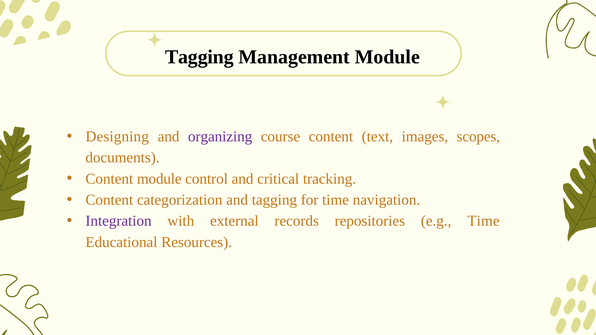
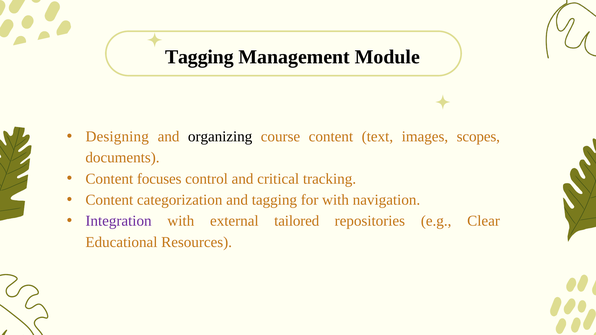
organizing colour: purple -> black (220, 137)
Content module: module -> focuses (159, 179)
for time: time -> with (336, 200)
records: records -> tailored (297, 221)
e.g Time: Time -> Clear (484, 221)
